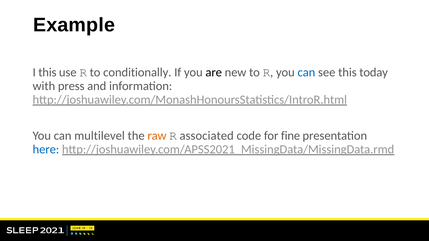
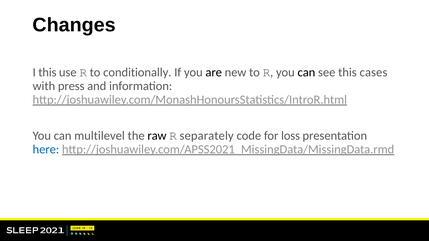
Example: Example -> Changes (74, 25)
can colour: blue -> black (306, 73)
today: today -> cases (374, 73)
raw colour: orange -> black (157, 136)
associated: associated -> separately (207, 136)
fine: fine -> loss (291, 136)
